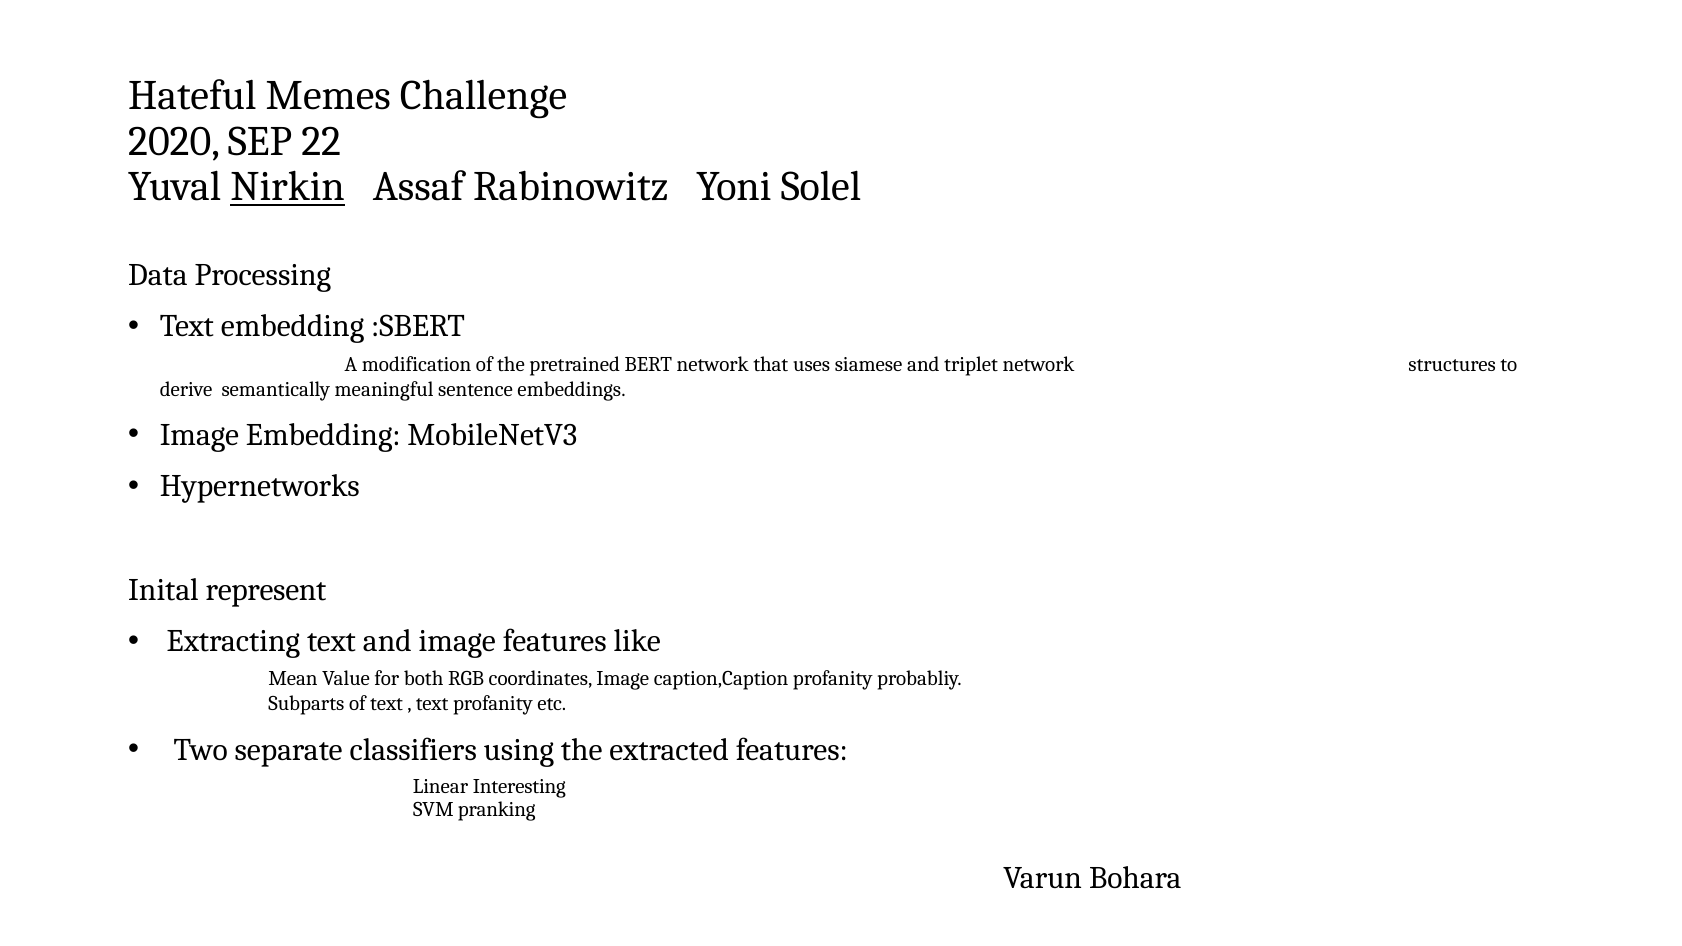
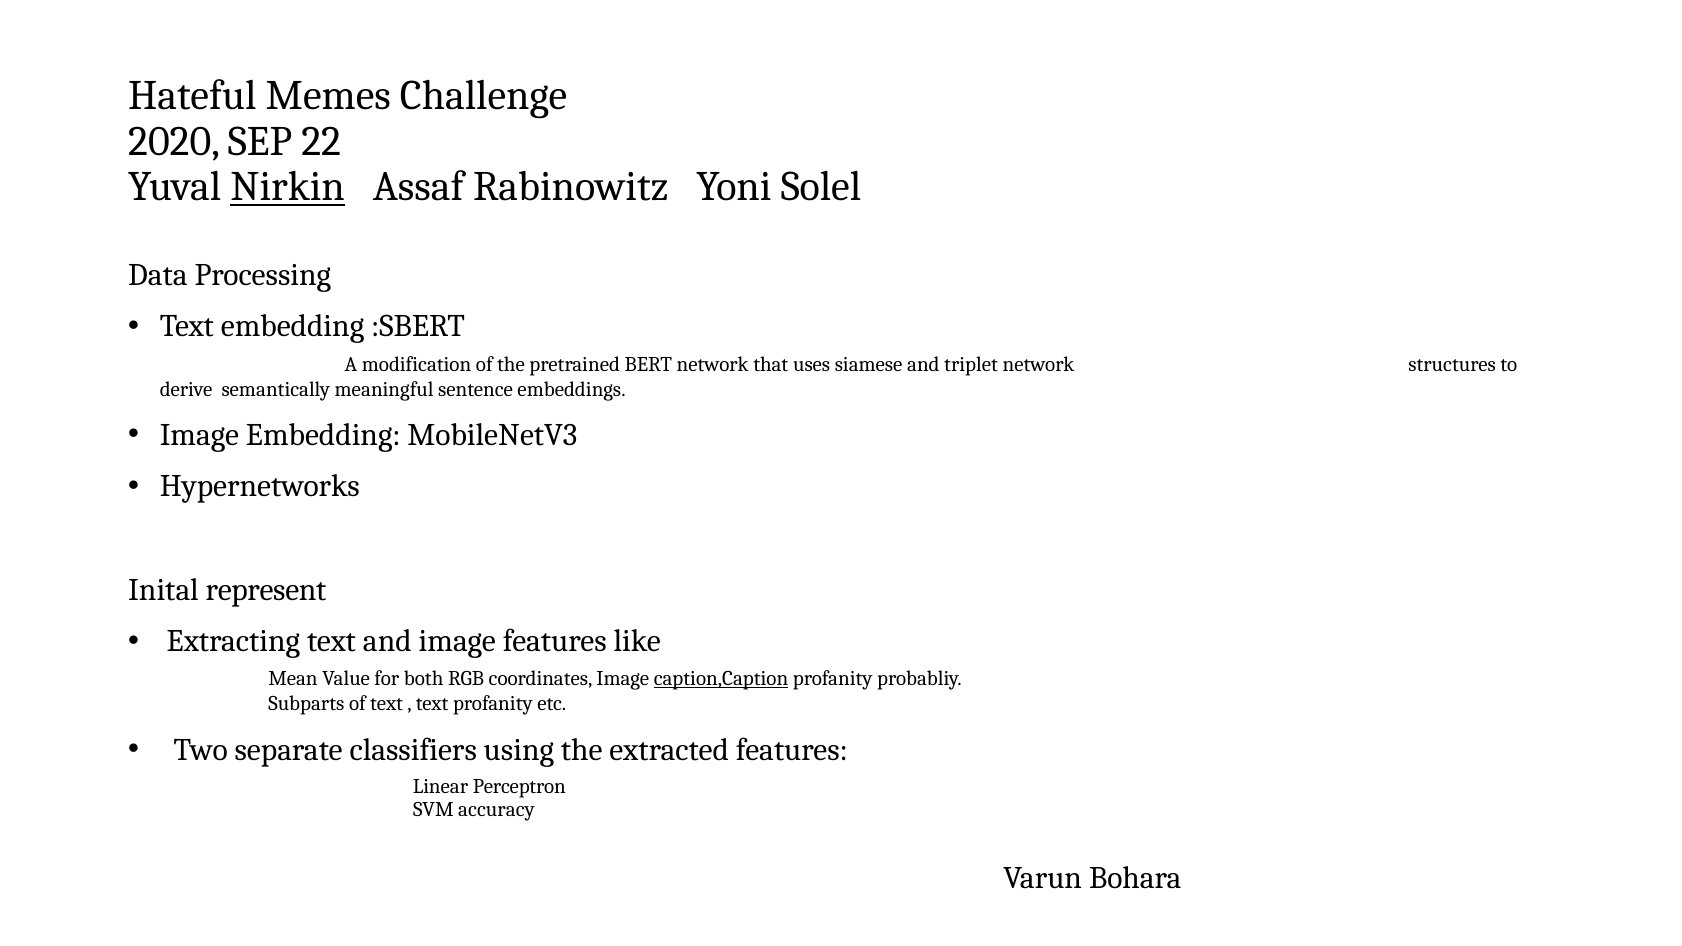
caption,Caption underline: none -> present (721, 679)
Interesting: Interesting -> Perceptron (519, 787)
pranking: pranking -> accuracy (496, 810)
